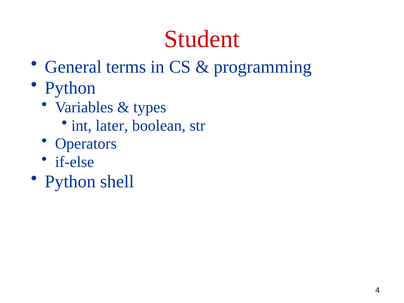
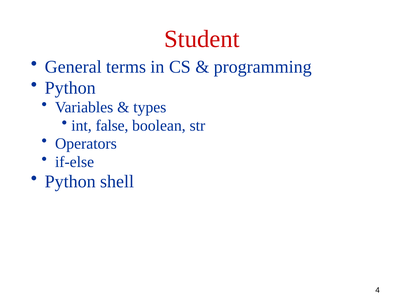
later: later -> false (112, 126)
